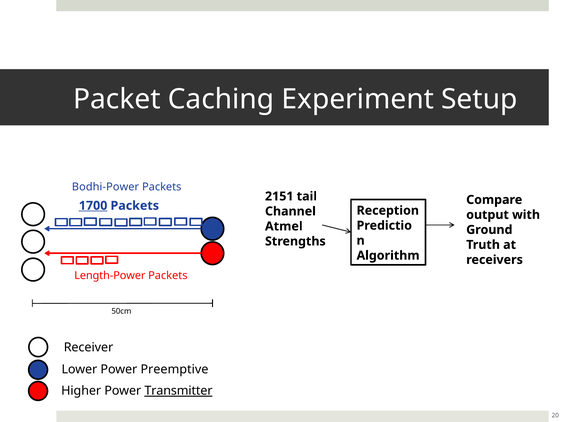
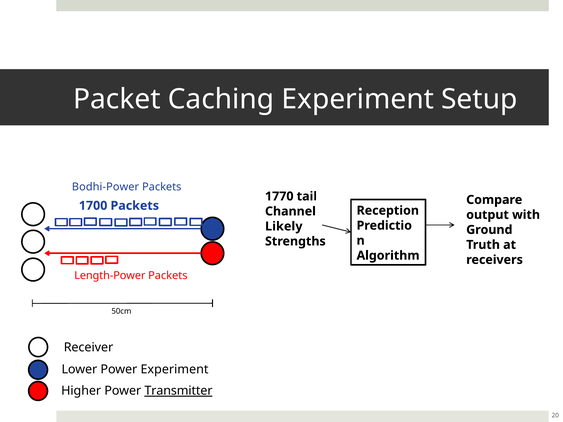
2151: 2151 -> 1770 (279, 196)
1700 underline: present -> none (93, 206)
Atmel: Atmel -> Likely (284, 226)
Power Preemptive: Preemptive -> Experiment (174, 370)
